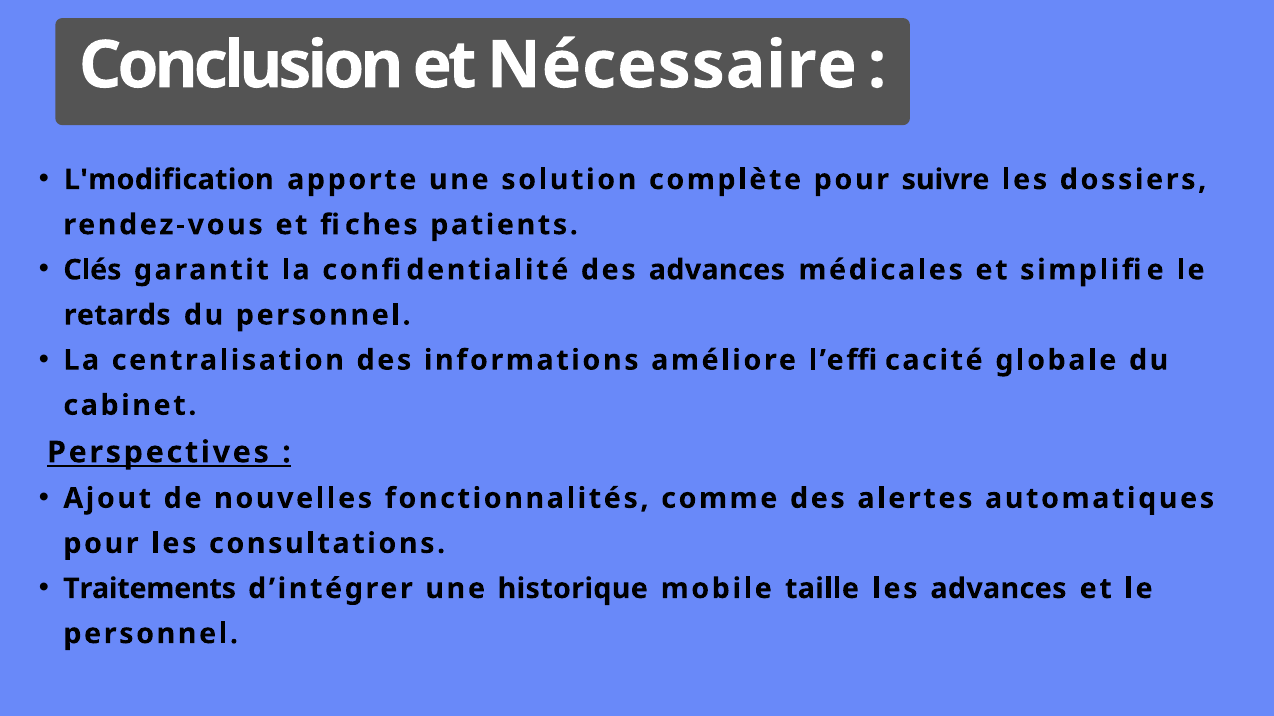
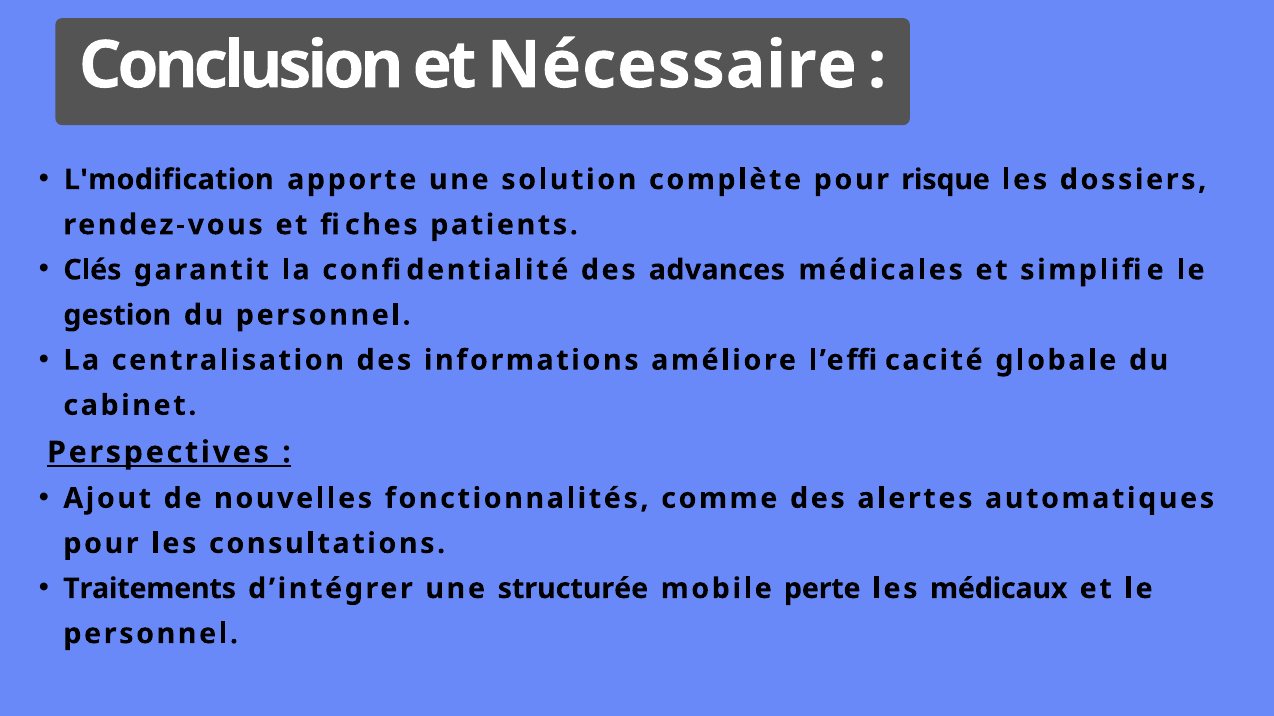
suivre: suivre -> risque (946, 180)
retards: retards -> gestion (117, 315)
historique: historique -> structurée (573, 589)
taille: taille -> perte (822, 589)
les advances: advances -> médicaux (999, 589)
